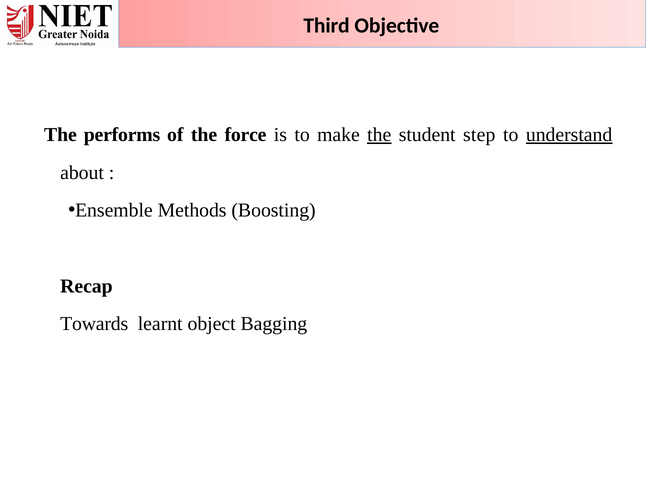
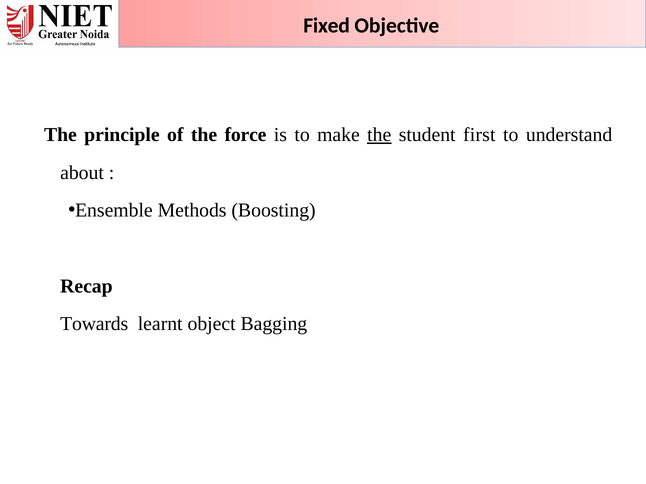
Third: Third -> Fixed (327, 26)
performs: performs -> principle (122, 135)
step: step -> first (479, 135)
understand underline: present -> none (569, 135)
